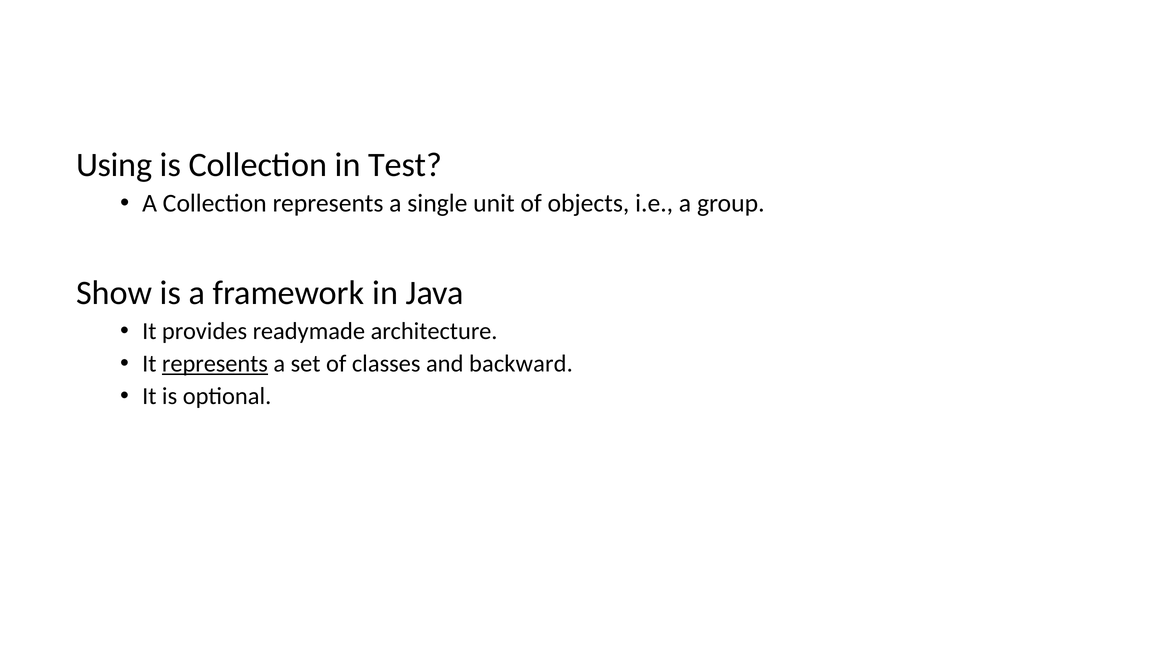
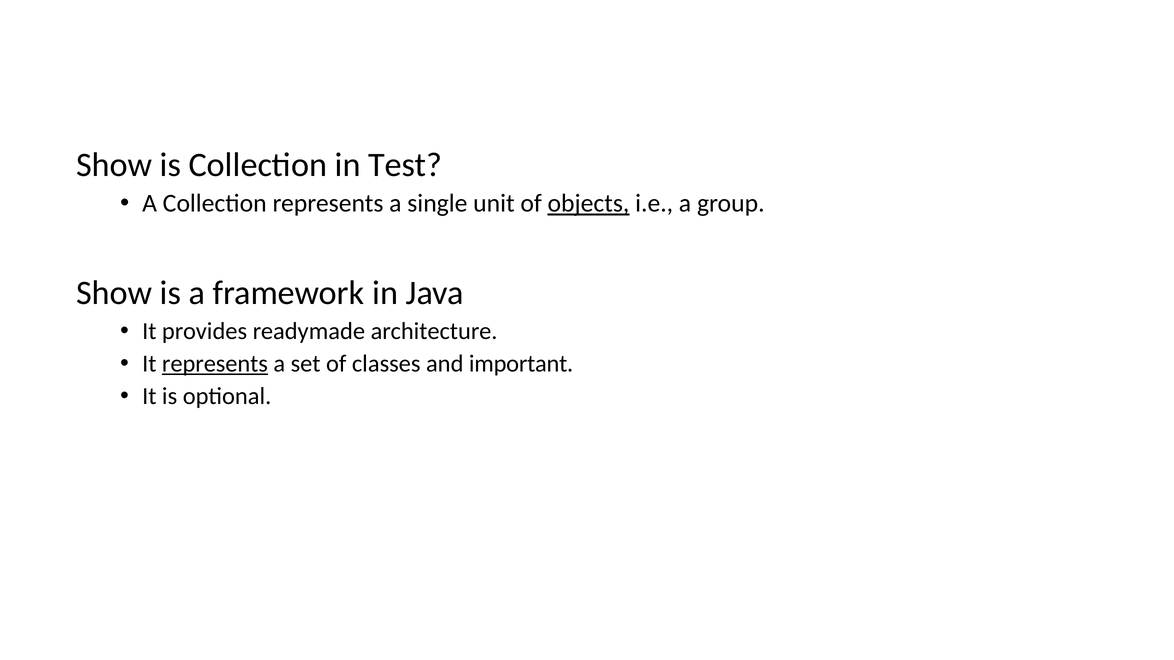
Using: Using -> Show (114, 165)
objects underline: none -> present (588, 204)
backward: backward -> important (521, 364)
